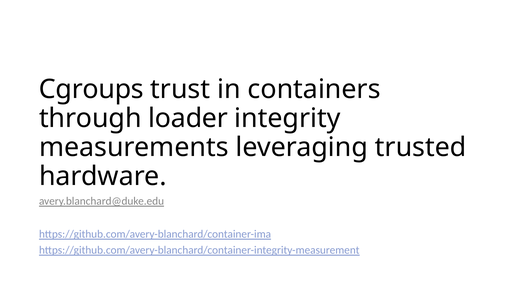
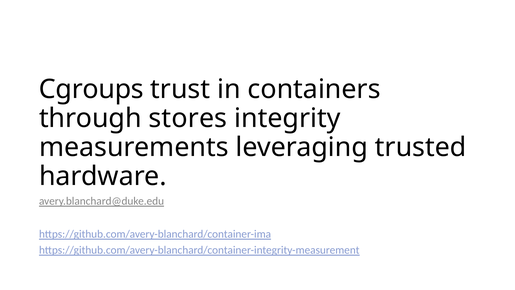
loader: loader -> stores (188, 118)
